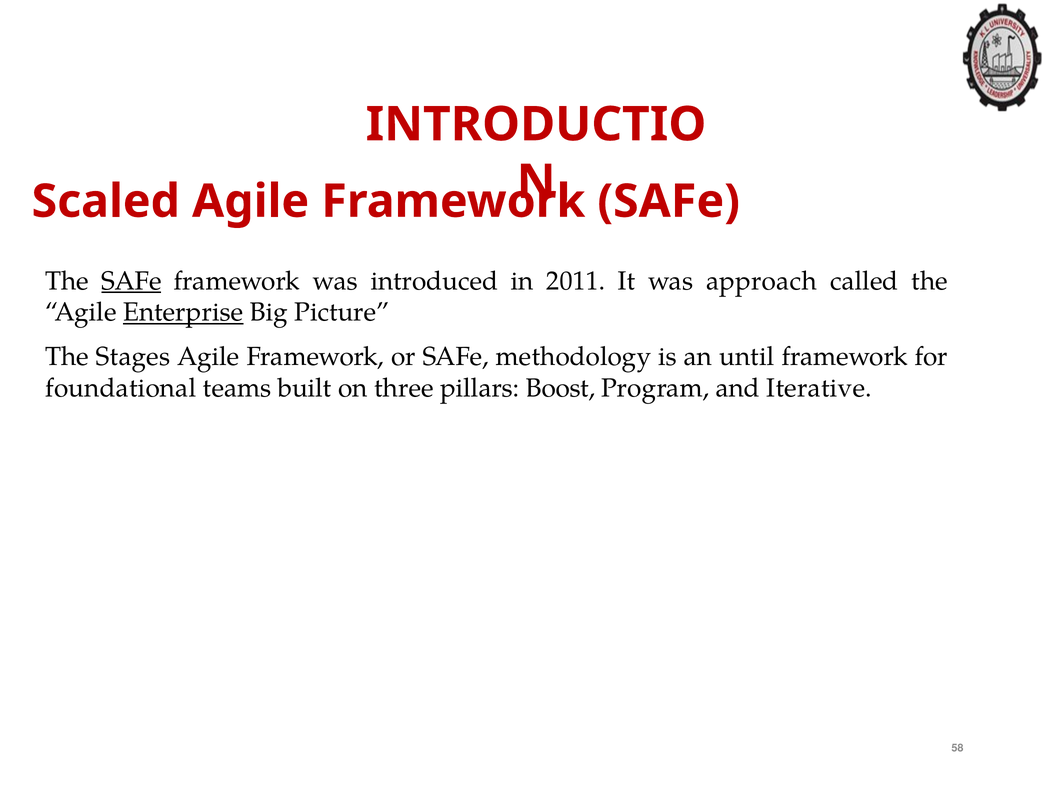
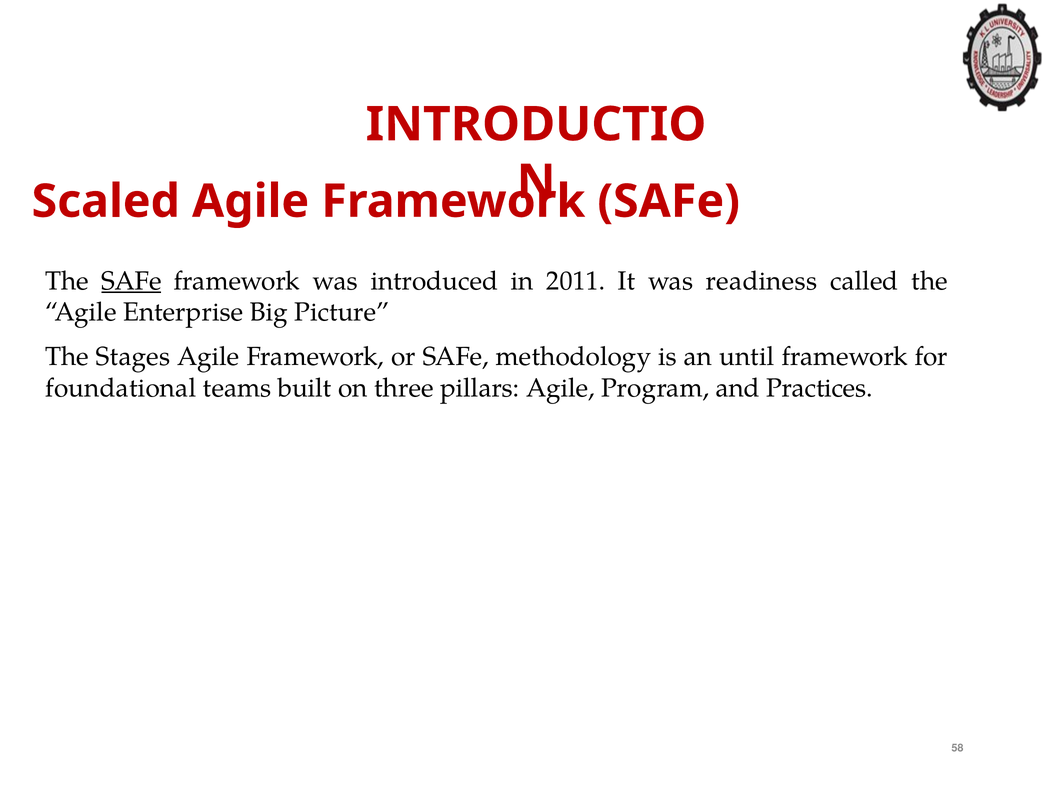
approach: approach -> readiness (761, 281)
Enterprise underline: present -> none (183, 312)
pillars Boost: Boost -> Agile (560, 388)
Iterative: Iterative -> Practices (819, 388)
